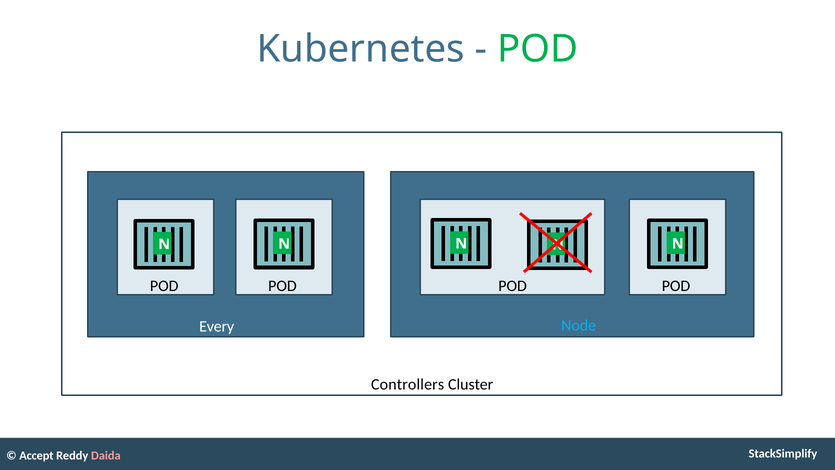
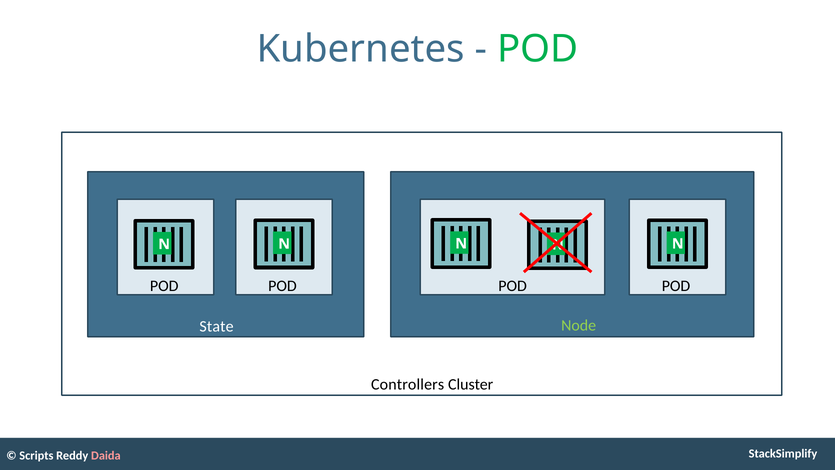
Node colour: light blue -> light green (579, 325)
Every: Every -> State (217, 326)
Accept: Accept -> Scripts (36, 455)
